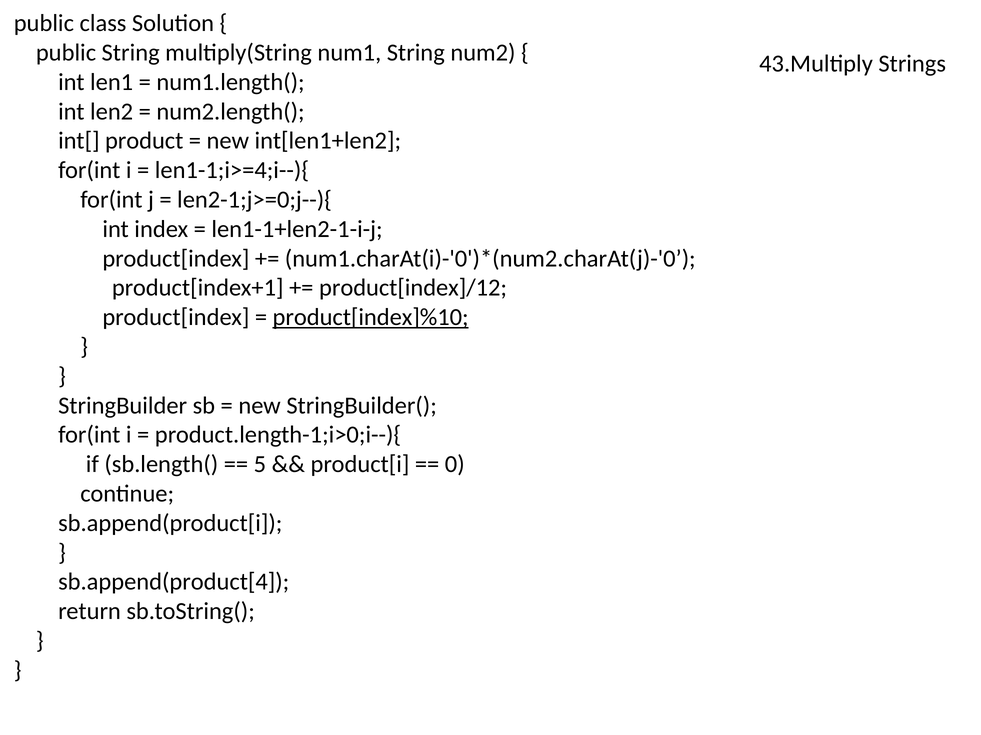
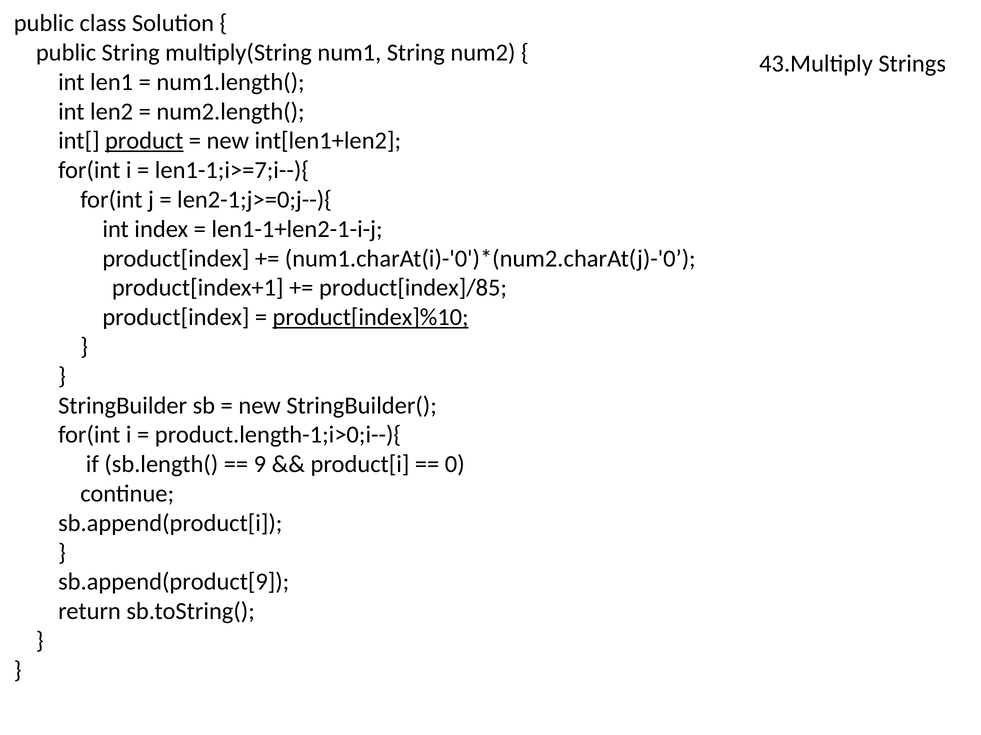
product underline: none -> present (144, 141)
len1-1;i>=4;i--){: len1-1;i>=4;i--){ -> len1-1;i>=7;i--){ (232, 170)
product[index]/12: product[index]/12 -> product[index]/85 (413, 288)
5: 5 -> 9 (260, 465)
sb.append(product[4: sb.append(product[4 -> sb.append(product[9 (174, 582)
